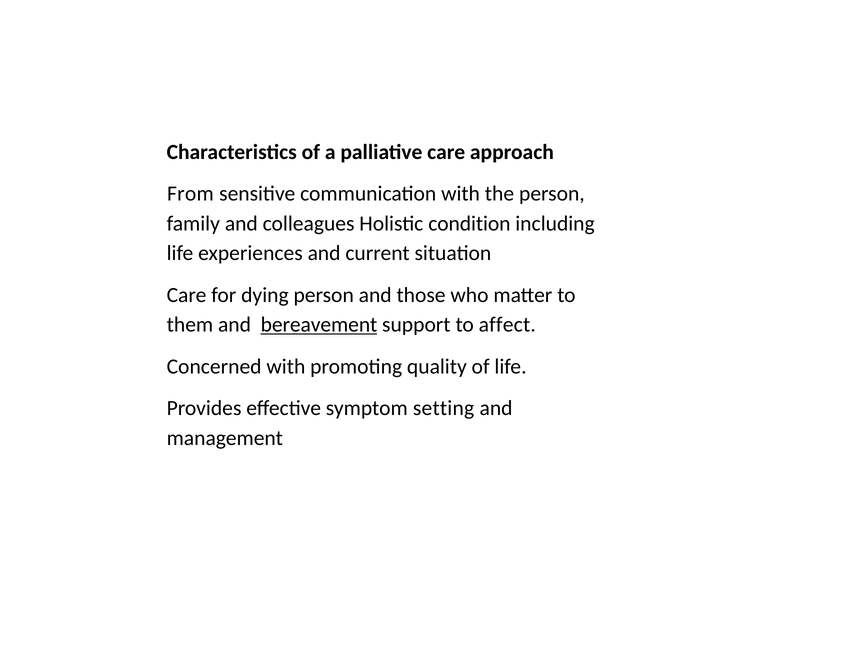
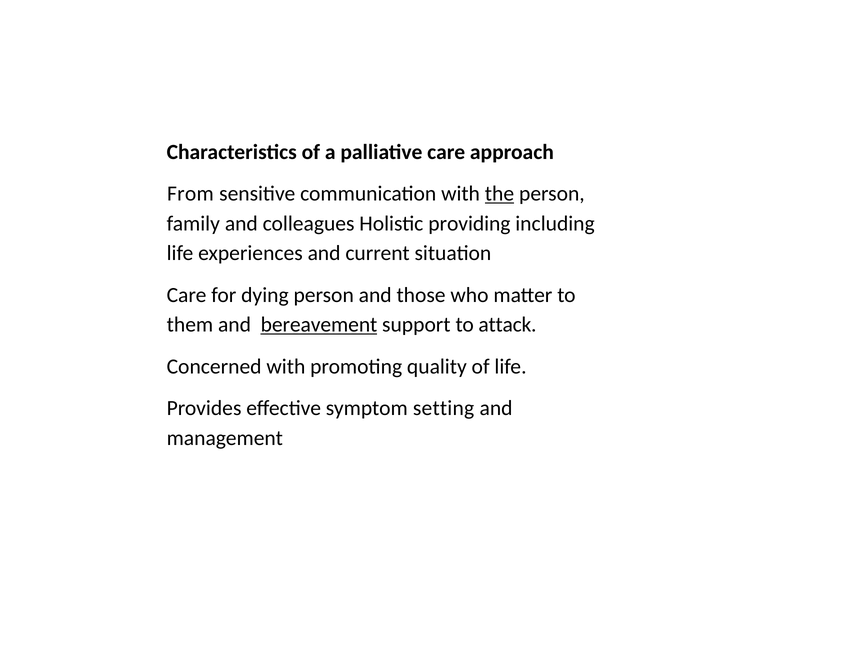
the underline: none -> present (499, 194)
condition: condition -> providing (469, 224)
affect: affect -> attack (507, 325)
